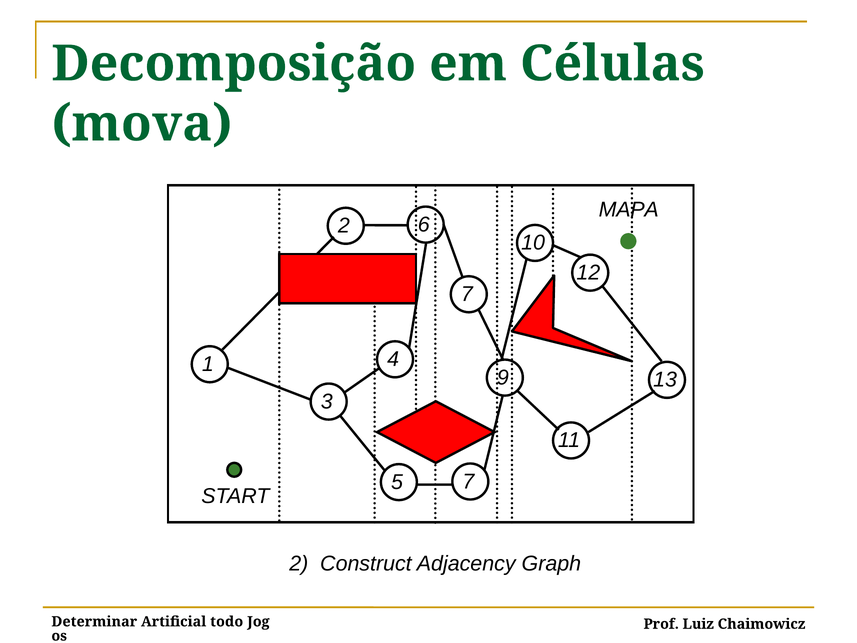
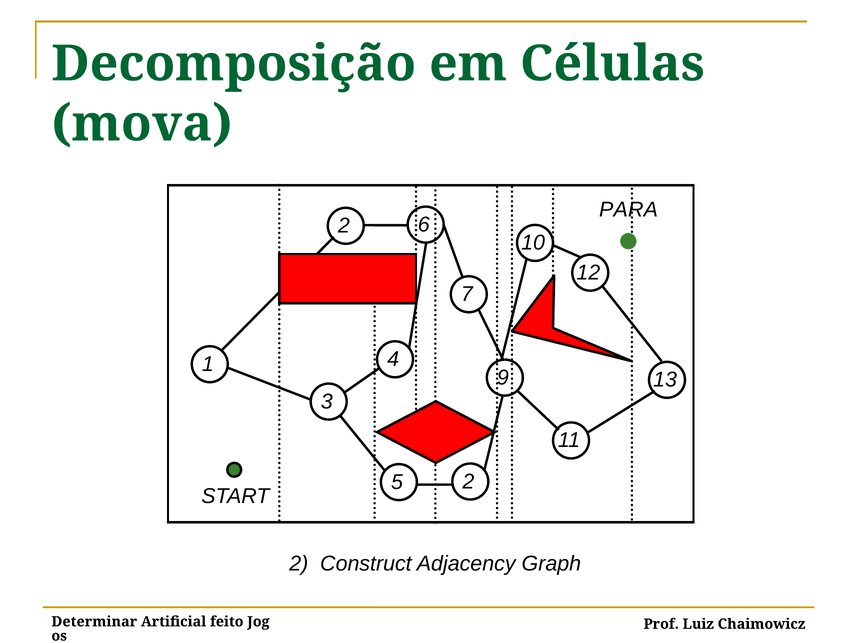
MAPA: MAPA -> PARA (629, 210)
5 7: 7 -> 2 (468, 481)
todo: todo -> feito (227, 621)
